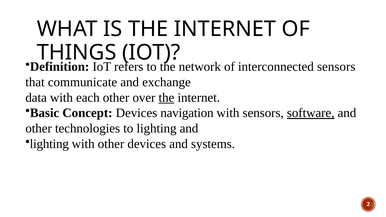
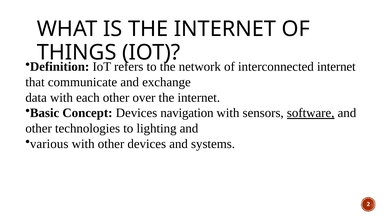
interconnected sensors: sensors -> internet (336, 67)
the underline: present -> none (166, 98)
lighting: lighting -> various (49, 144)
